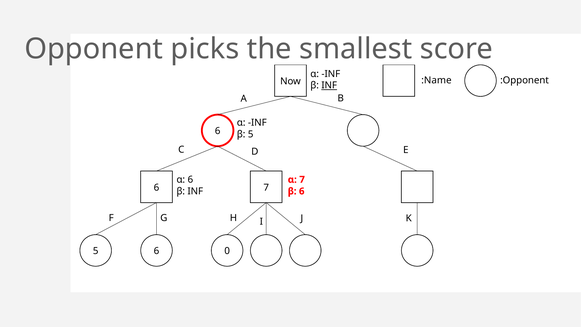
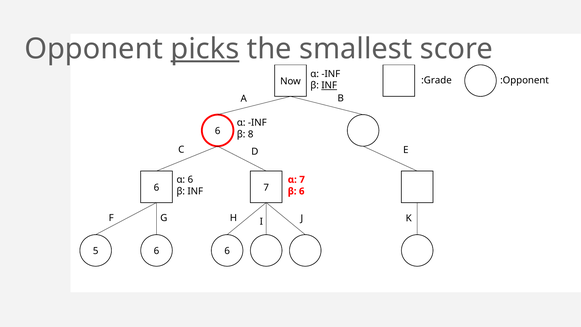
picks underline: none -> present (205, 49)
:Name: :Name -> :Grade (436, 80)
β 5: 5 -> 8 (251, 134)
5 0: 0 -> 6 (227, 251)
